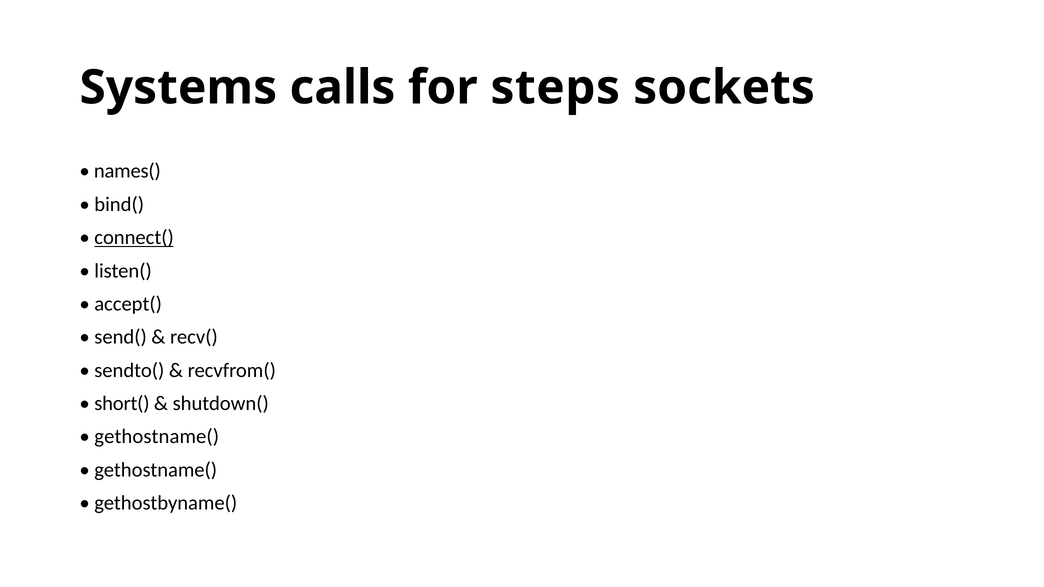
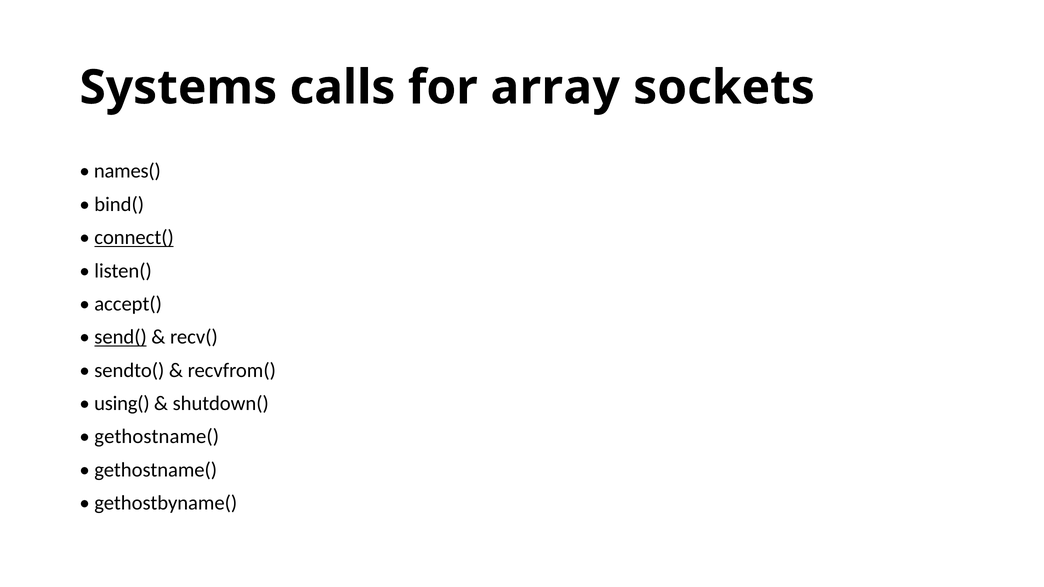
steps: steps -> array (555, 88)
send( underline: none -> present (121, 337)
short(: short( -> using( (122, 404)
